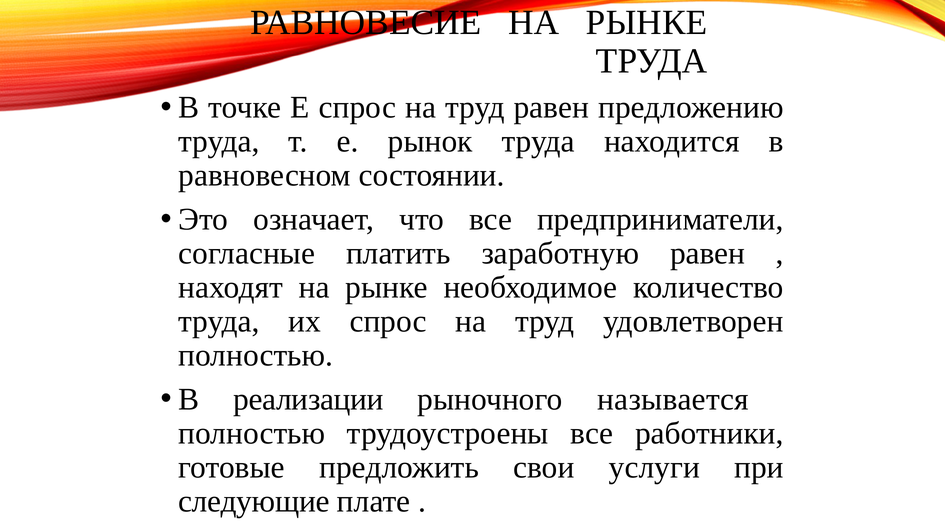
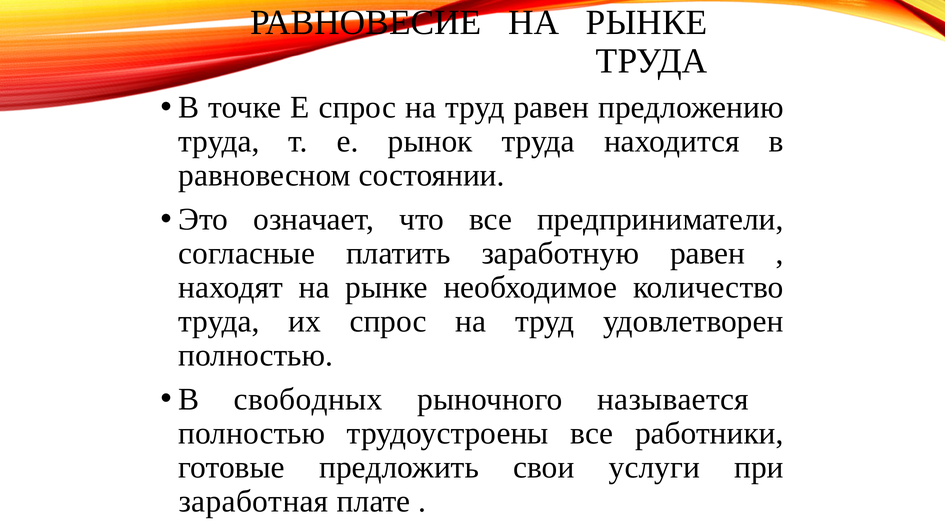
реализации: реализации -> свободных (308, 400)
следующие: следующие -> заработная (254, 502)
